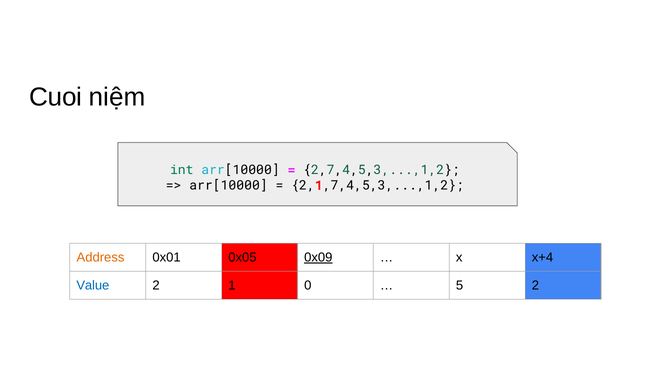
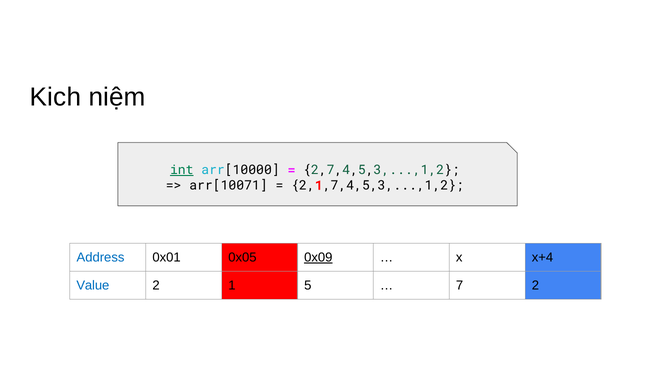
Cuoi: Cuoi -> Kich (56, 97)
int underline: none -> present (182, 170)
arr[10000: arr[10000 -> arr[10071 (228, 186)
Address colour: orange -> blue (101, 258)
0: 0 -> 5 (308, 286)
5: 5 -> 7 (460, 286)
